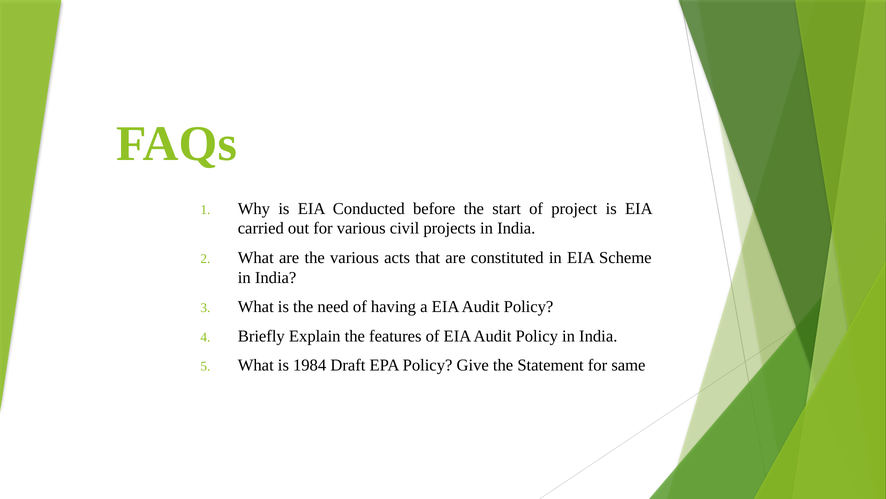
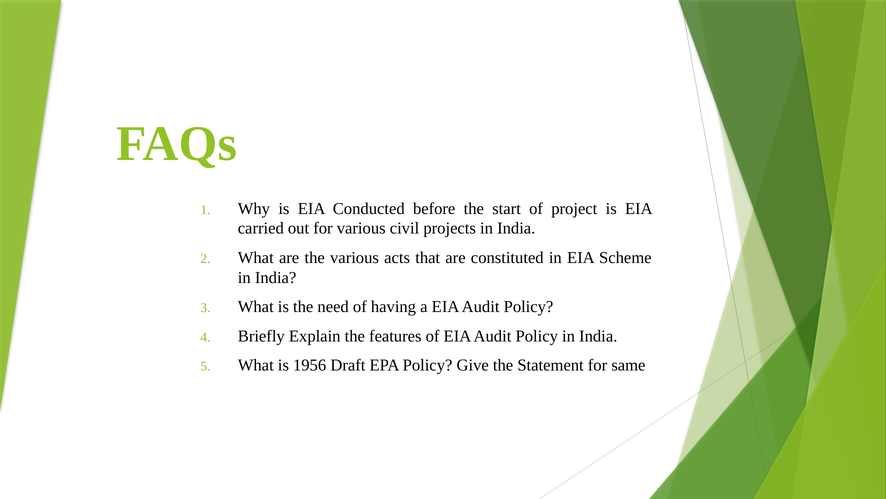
1984: 1984 -> 1956 (310, 365)
